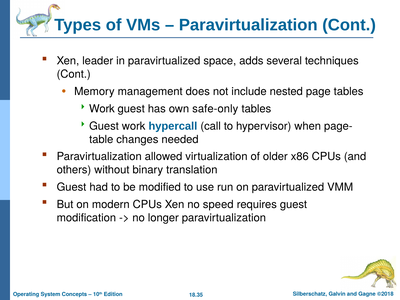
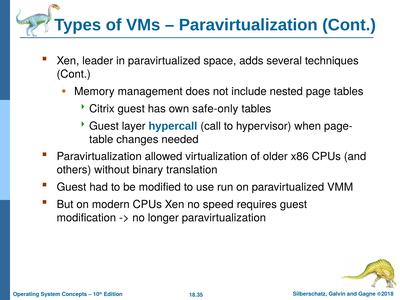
Work: Work -> Citrix (102, 109)
Guest work: work -> layer (134, 126)
